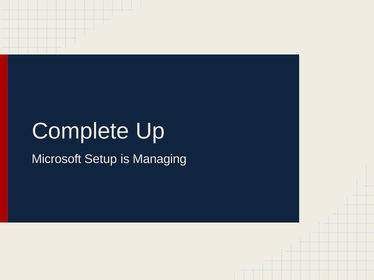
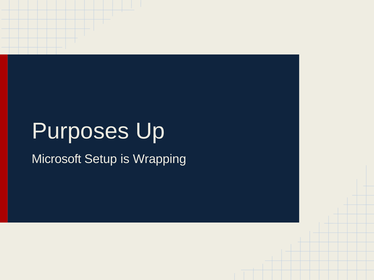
Complete: Complete -> Purposes (80, 131)
Managing: Managing -> Wrapping (160, 159)
